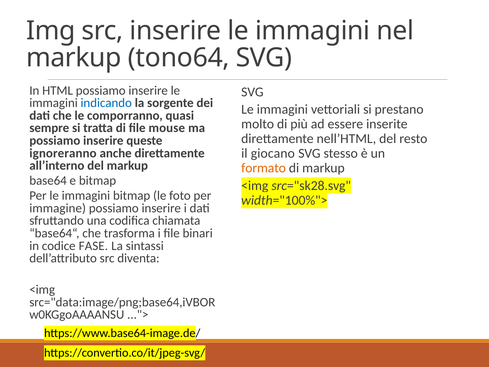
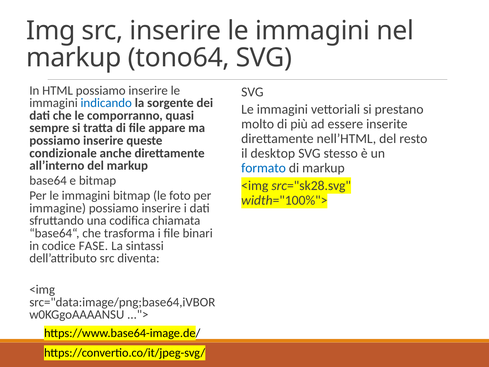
mouse: mouse -> appare (167, 128)
ignoreranno: ignoreranno -> condizionale (63, 153)
giocano: giocano -> desktop (273, 153)
formato colour: orange -> blue (264, 168)
